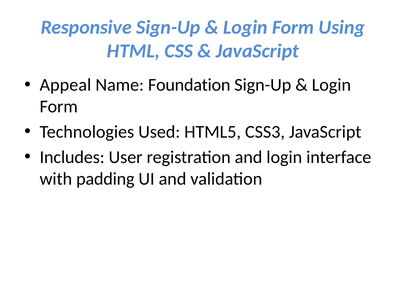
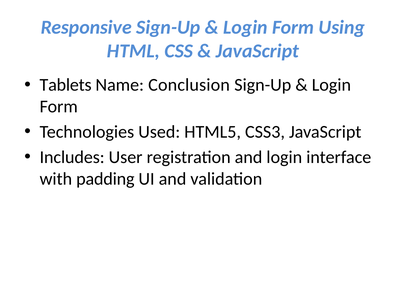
Appeal: Appeal -> Tablets (66, 85)
Foundation: Foundation -> Conclusion (189, 85)
